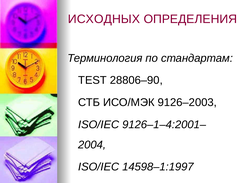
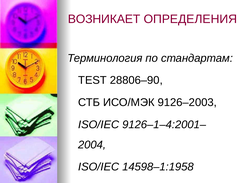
ИСХОДНЫХ: ИСХОДНЫХ -> ВОЗНИКАЕТ (104, 19)
14598–1:1997: 14598–1:1997 -> 14598–1:1958 (158, 167)
